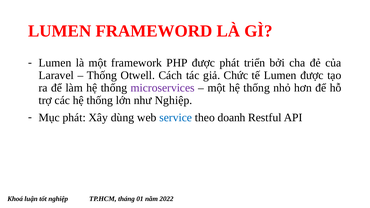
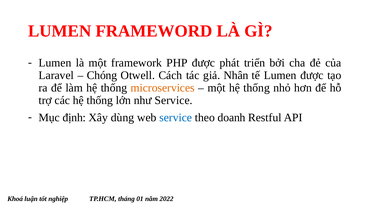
Thống: Thống -> Chóng (102, 75)
Chức: Chức -> Nhân (236, 75)
microservices colour: purple -> orange (163, 88)
như Nghiệp: Nghiệp -> Service (174, 100)
Mục phát: phát -> định (74, 118)
